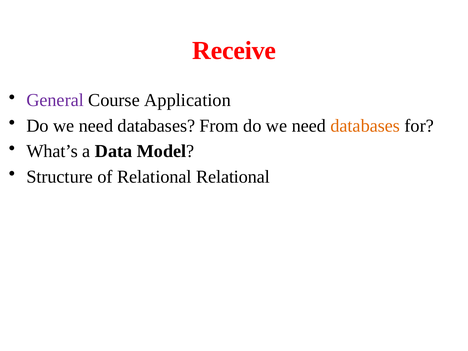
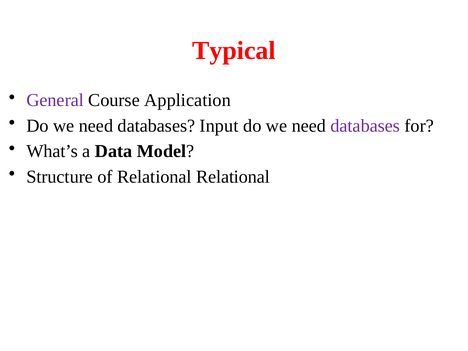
Receive: Receive -> Typical (234, 51)
From: From -> Input (219, 126)
databases colour: orange -> purple (365, 126)
